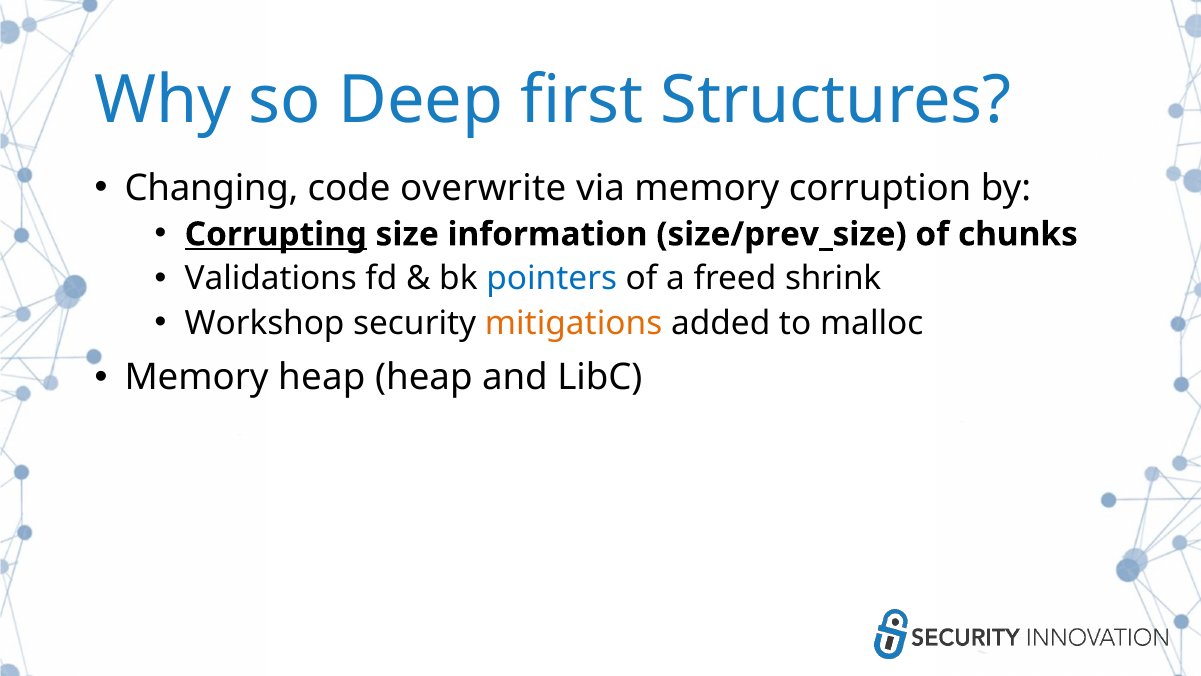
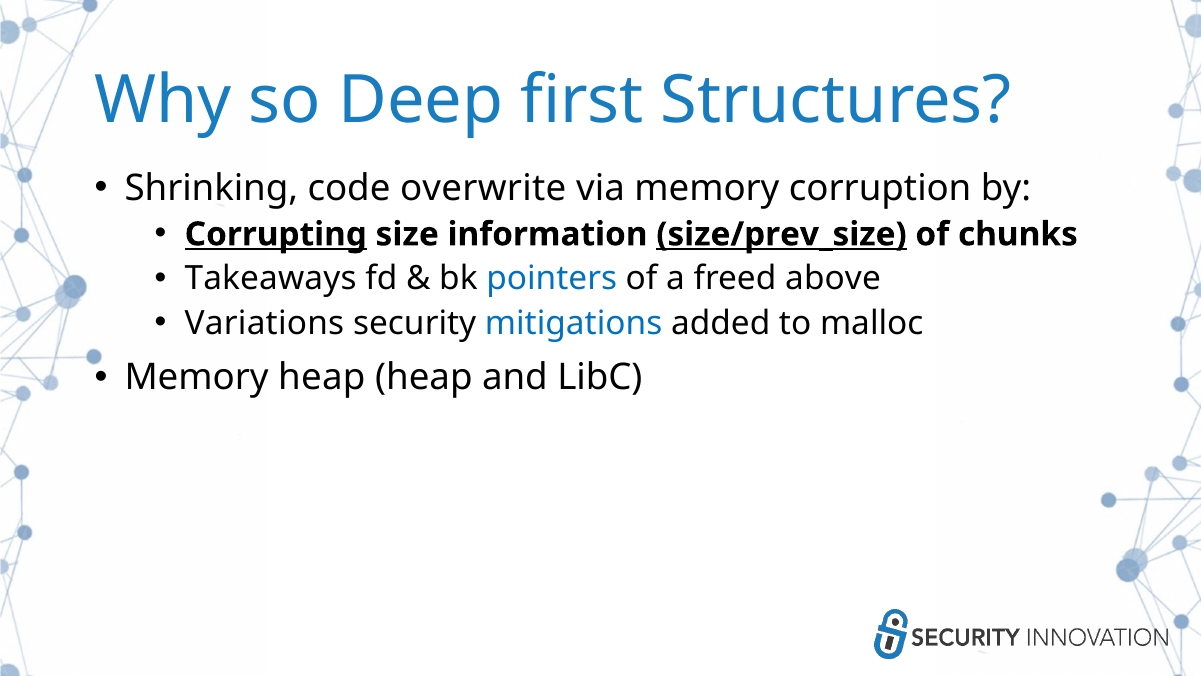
Changing: Changing -> Shrinking (211, 188)
size/prev_size underline: none -> present (781, 234)
Validations: Validations -> Takeaways (271, 279)
shrink: shrink -> above (833, 279)
Workshop: Workshop -> Variations (264, 323)
mitigations colour: orange -> blue (574, 323)
